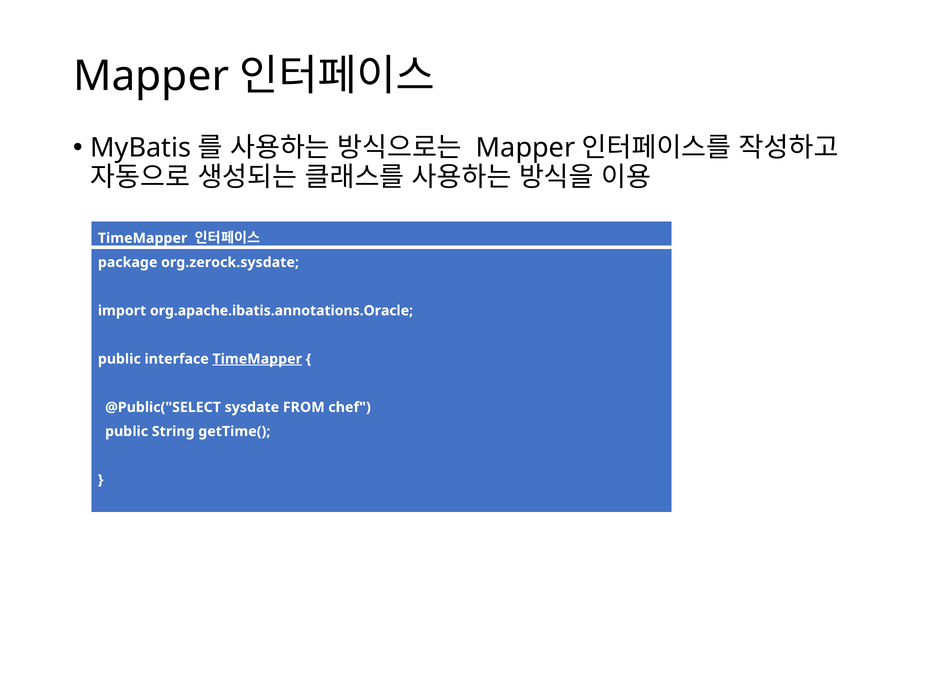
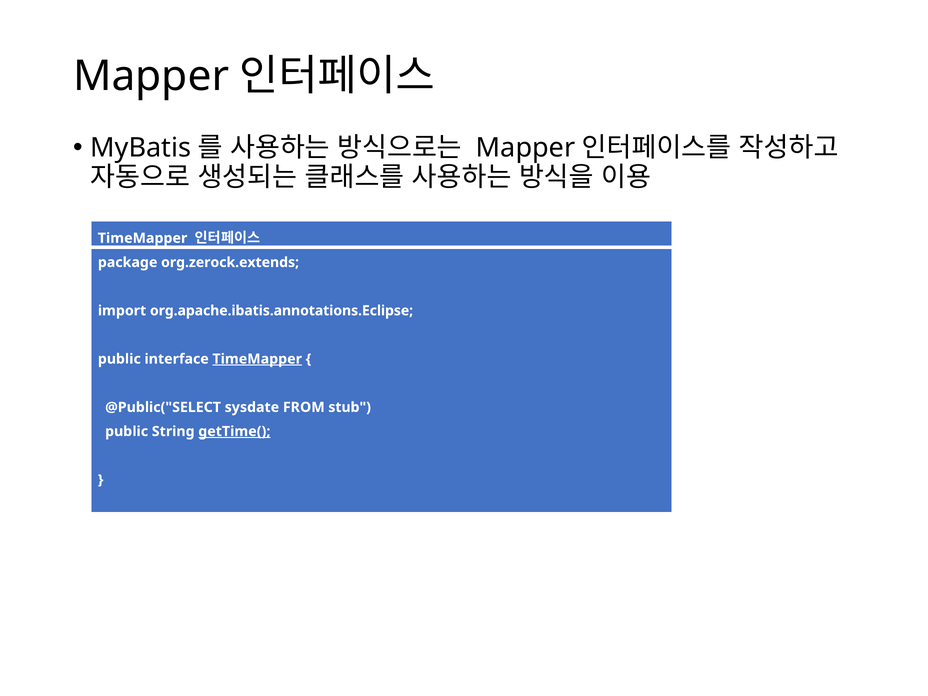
org.zerock.sysdate: org.zerock.sysdate -> org.zerock.extends (230, 262)
org.apache.ibatis.annotations.Oracle: org.apache.ibatis.annotations.Oracle -> org.apache.ibatis.annotations.Eclipse (282, 311)
chef: chef -> stub (350, 407)
getTime( underline: none -> present (234, 431)
